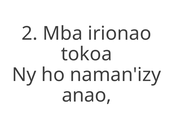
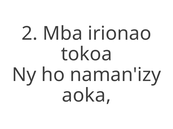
anao: anao -> aoka (86, 96)
